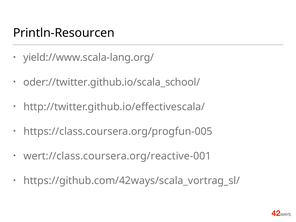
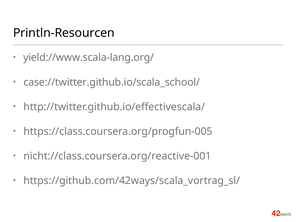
oder://twitter.github.io/scala_school/: oder://twitter.github.io/scala_school/ -> case://twitter.github.io/scala_school/ (112, 82)
wert://class.coursera.org/reactive-001: wert://class.coursera.org/reactive-001 -> nicht://class.coursera.org/reactive-001 (117, 156)
